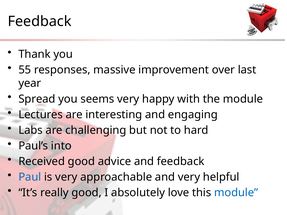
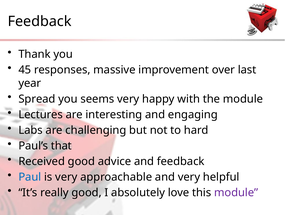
55: 55 -> 45 (25, 70)
into: into -> that (61, 146)
module colour: blue -> purple (236, 193)
